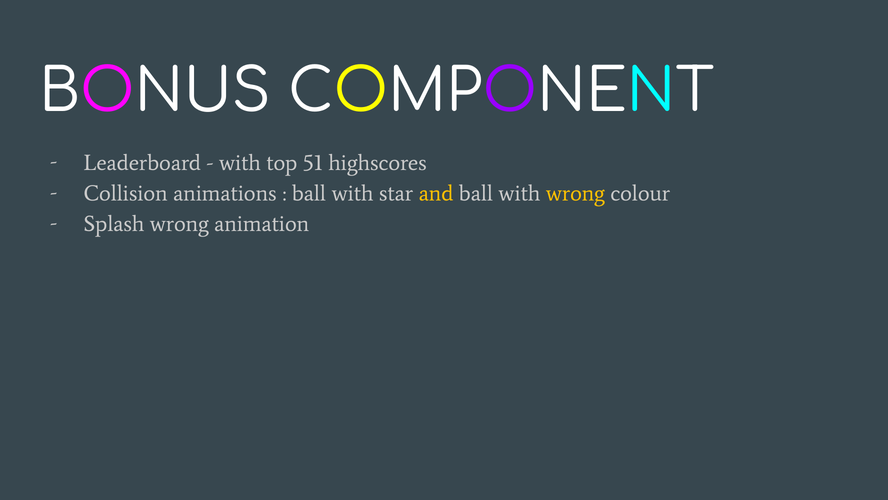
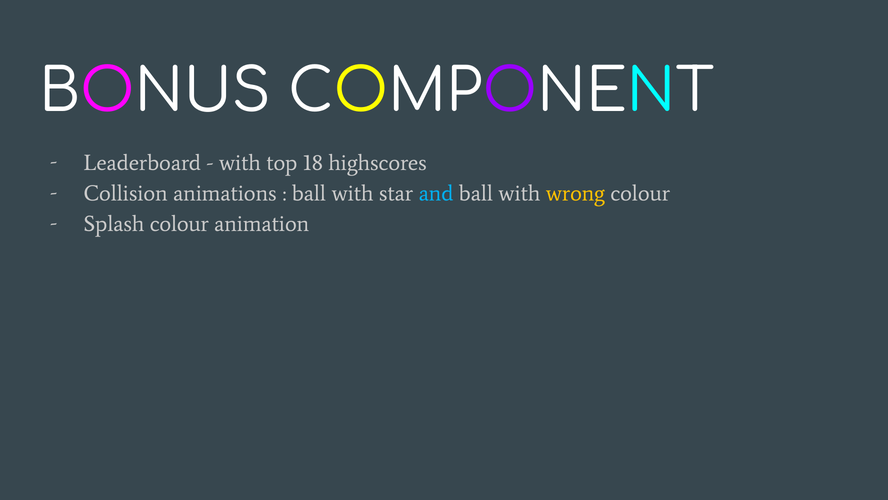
51: 51 -> 18 (313, 163)
and colour: yellow -> light blue (436, 193)
Splash wrong: wrong -> colour (179, 224)
